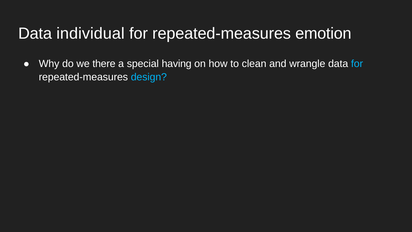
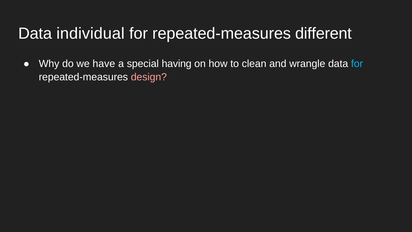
emotion: emotion -> different (323, 33)
there: there -> have (104, 64)
design colour: light blue -> pink (149, 77)
